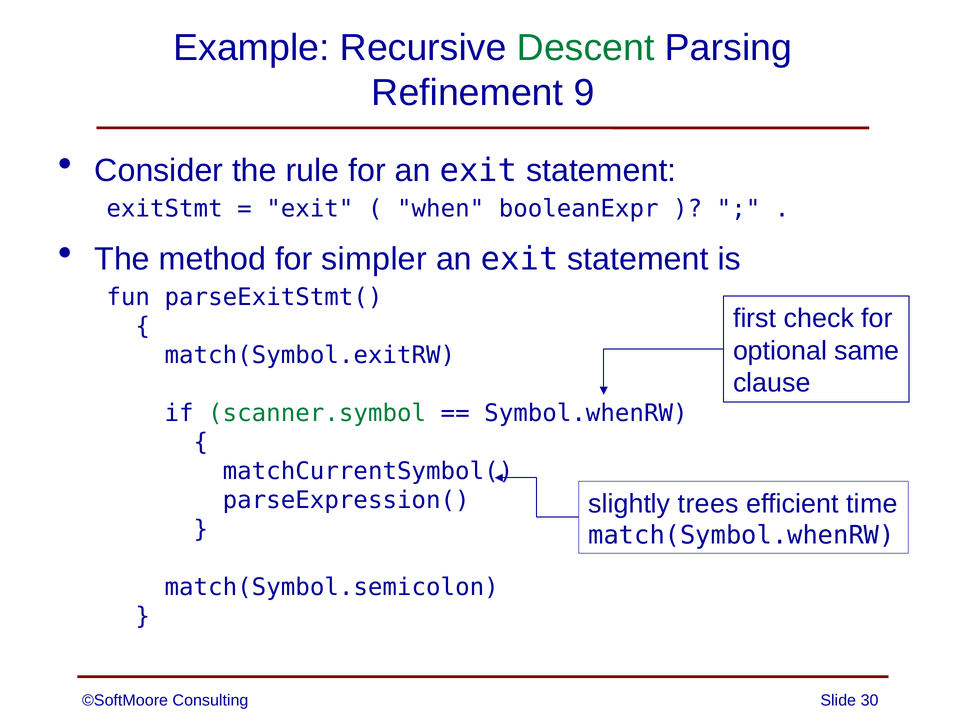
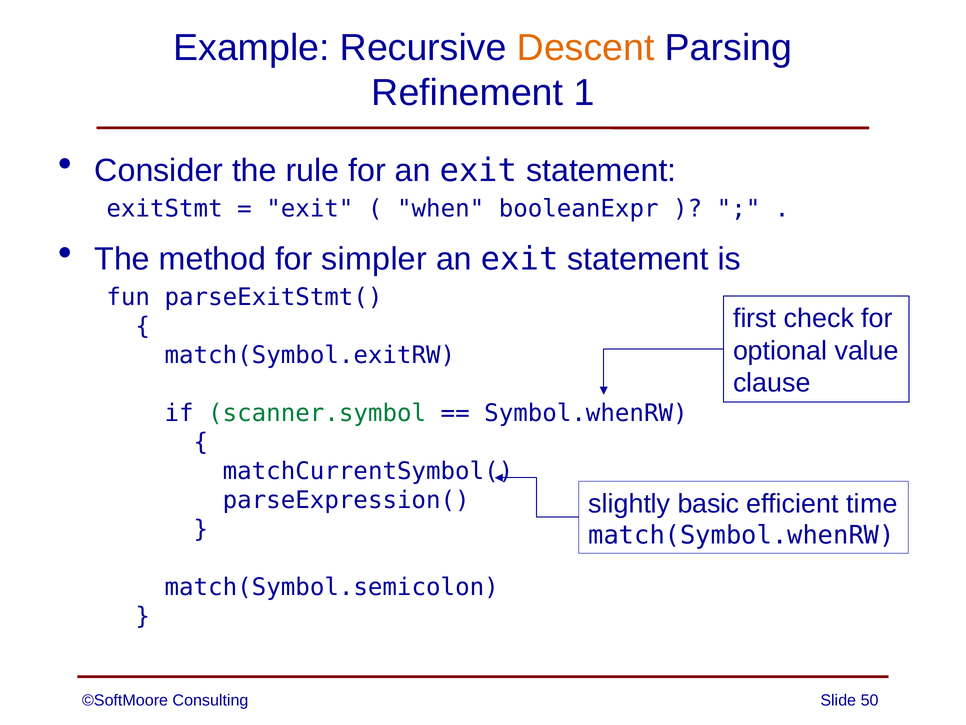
Descent colour: green -> orange (586, 48)
9: 9 -> 1 (584, 93)
same: same -> value (867, 351)
trees: trees -> basic (709, 503)
30: 30 -> 50 (870, 700)
